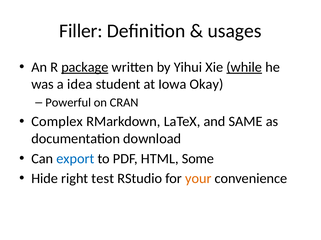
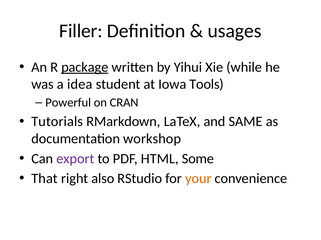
while underline: present -> none (244, 67)
Okay: Okay -> Tools (207, 84)
Complex: Complex -> Tutorials (57, 122)
download: download -> workshop (152, 139)
export colour: blue -> purple (75, 159)
Hide: Hide -> That (45, 179)
test: test -> also (103, 179)
